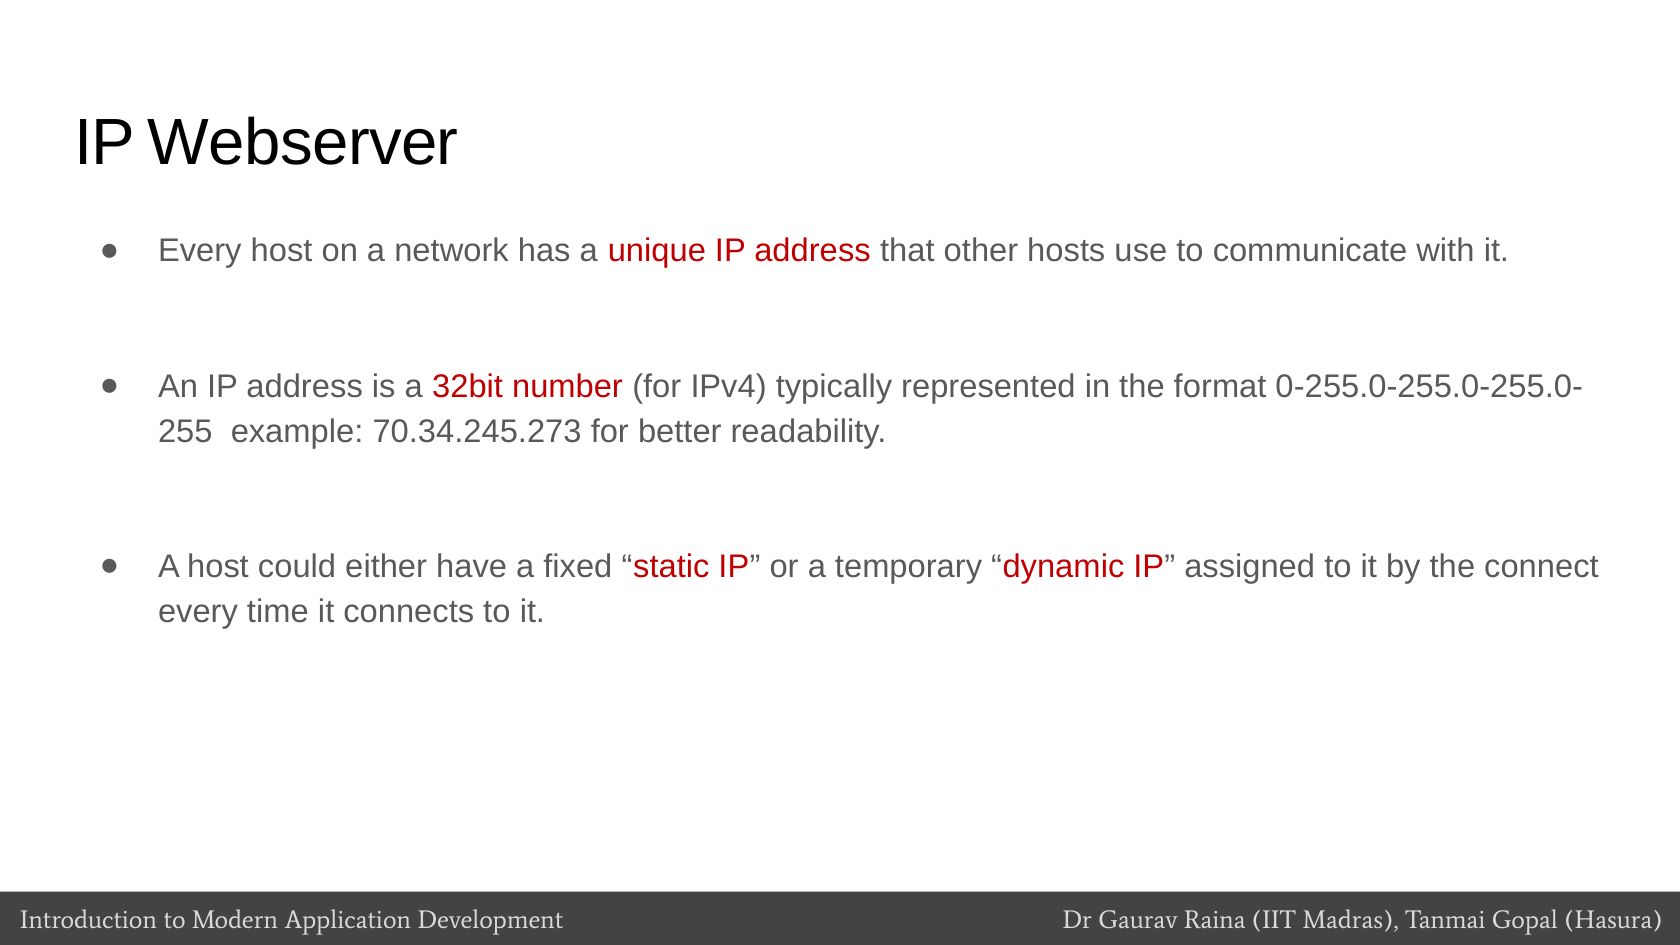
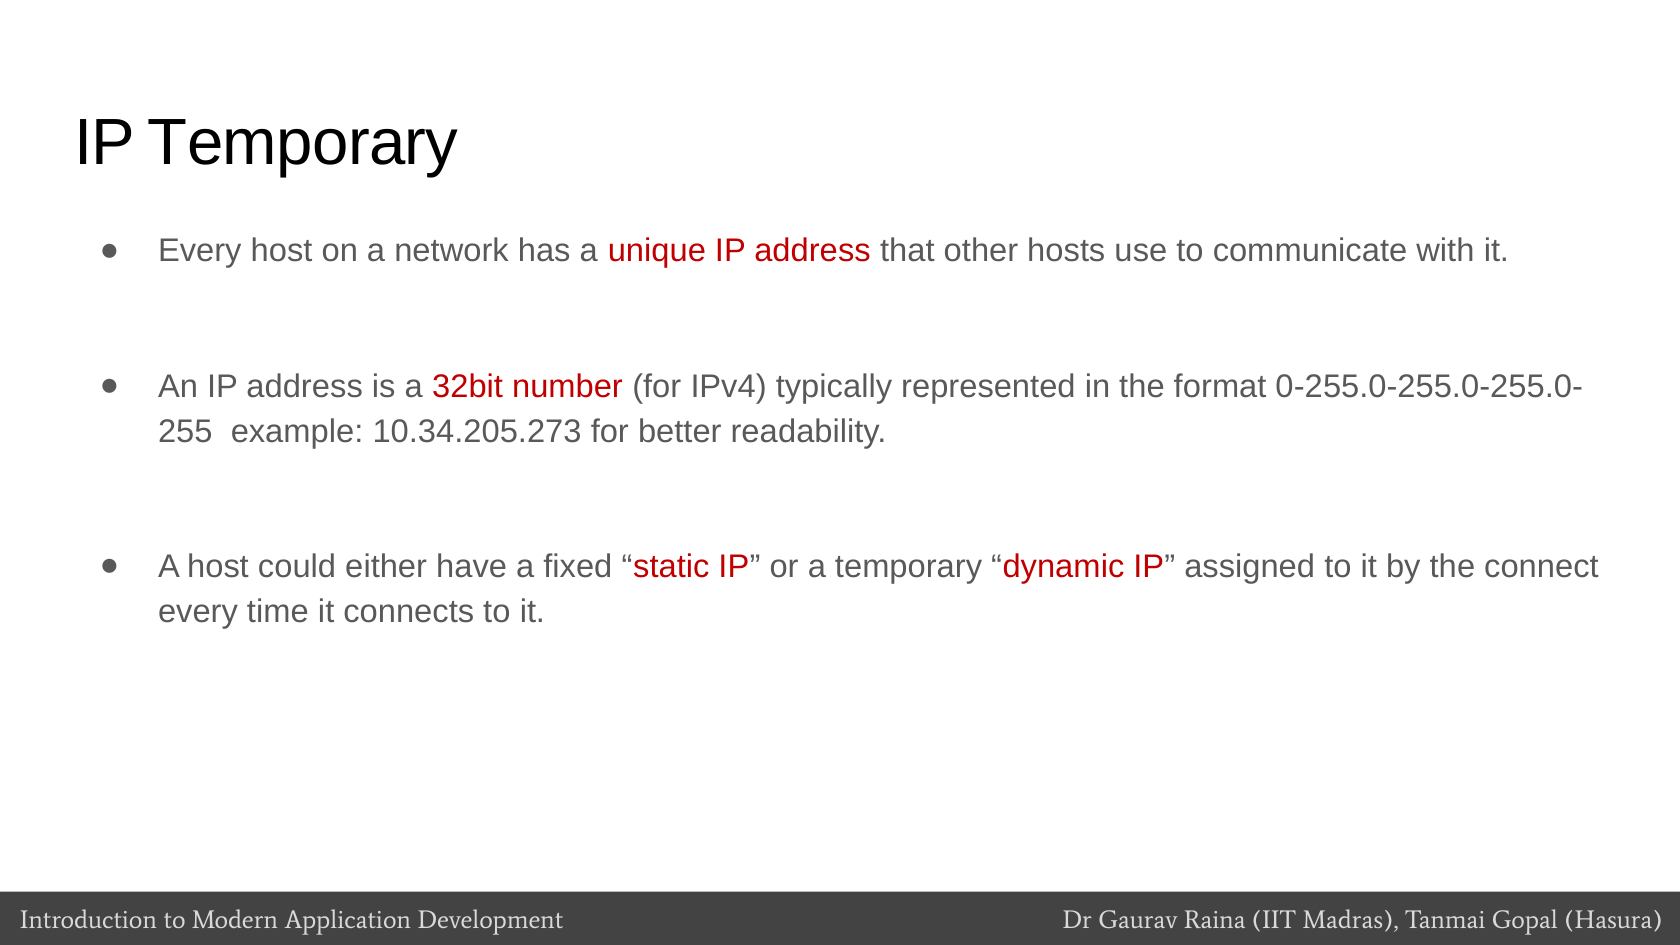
IP Webserver: Webserver -> Temporary (303, 143)
70.34.245.273: 70.34.245.273 -> 10.34.205.273 (477, 431)
